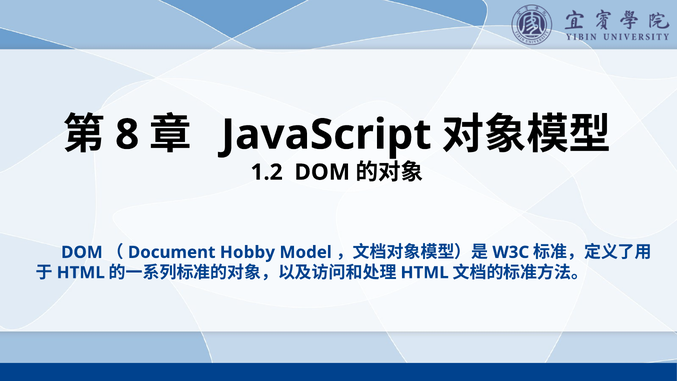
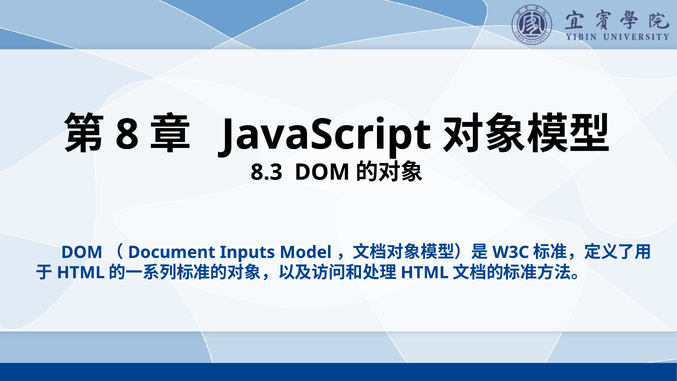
1.2: 1.2 -> 8.3 (267, 172)
Hobby: Hobby -> Inputs (247, 252)
